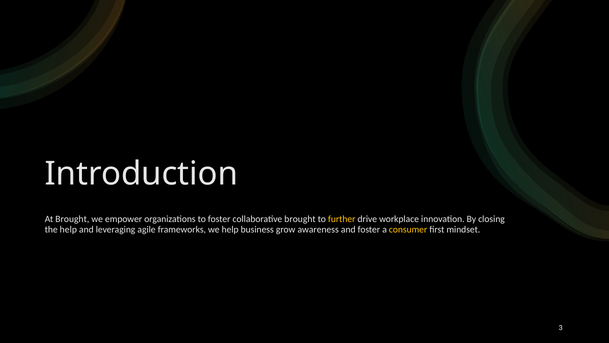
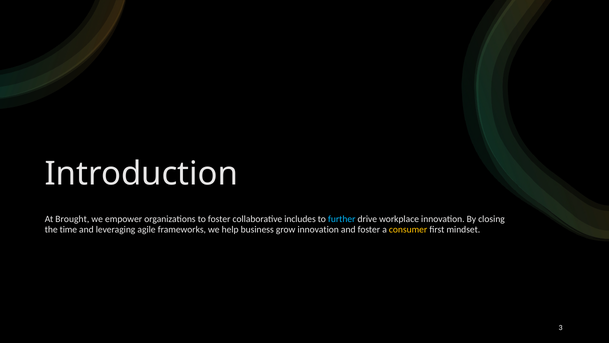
collaborative brought: brought -> includes (300, 219)
further colour: yellow -> light blue (342, 219)
the help: help -> time (68, 229)
grow awareness: awareness -> innovation (318, 229)
